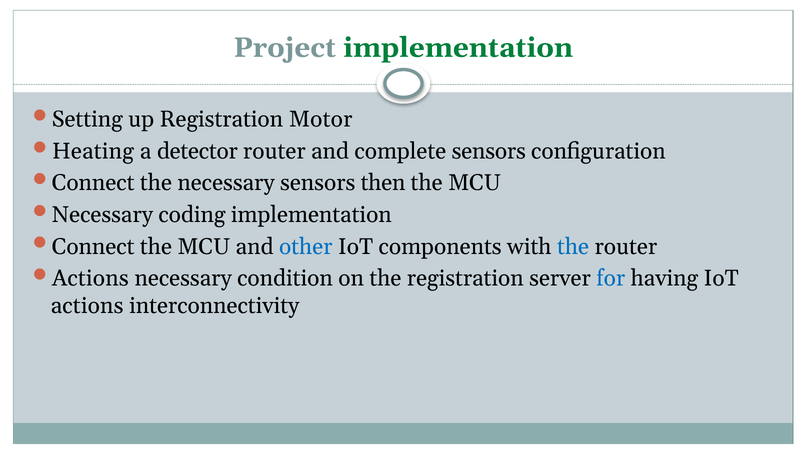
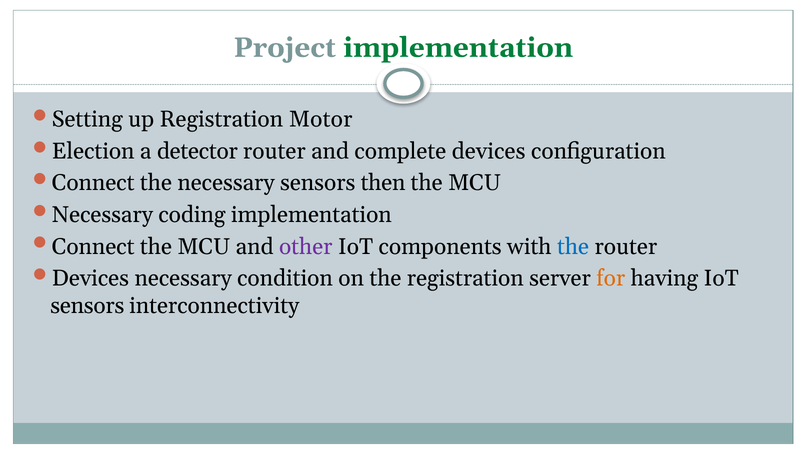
Heating: Heating -> Election (93, 151)
complete sensors: sensors -> devices (489, 151)
other colour: blue -> purple (306, 247)
Actions: Actions -> Devices (90, 278)
for colour: blue -> orange (611, 278)
actions: actions -> sensors (87, 306)
